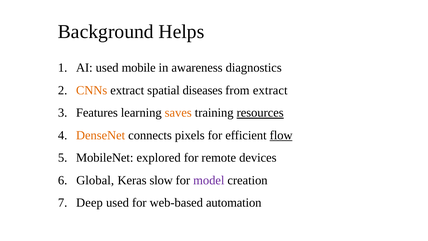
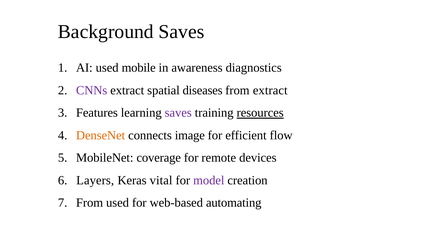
Background Helps: Helps -> Saves (182, 32)
CNNs colour: orange -> purple (92, 90)
saves colour: orange -> purple (178, 113)
pixels: pixels -> image (190, 135)
flow underline: present -> none (281, 135)
explored: explored -> coverage (159, 158)
Global: Global -> Layers (95, 180)
slow: slow -> vital (161, 180)
Deep: Deep -> From (90, 203)
automation: automation -> automating (234, 203)
